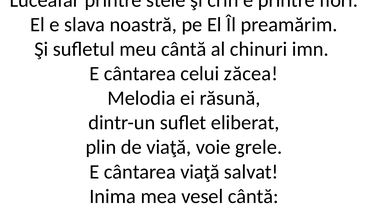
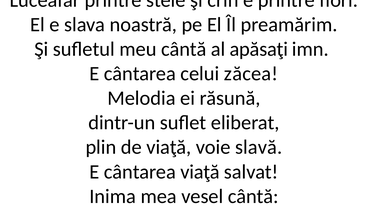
chinuri: chinuri -> apăsaţi (259, 49)
grele: grele -> slavă (259, 147)
